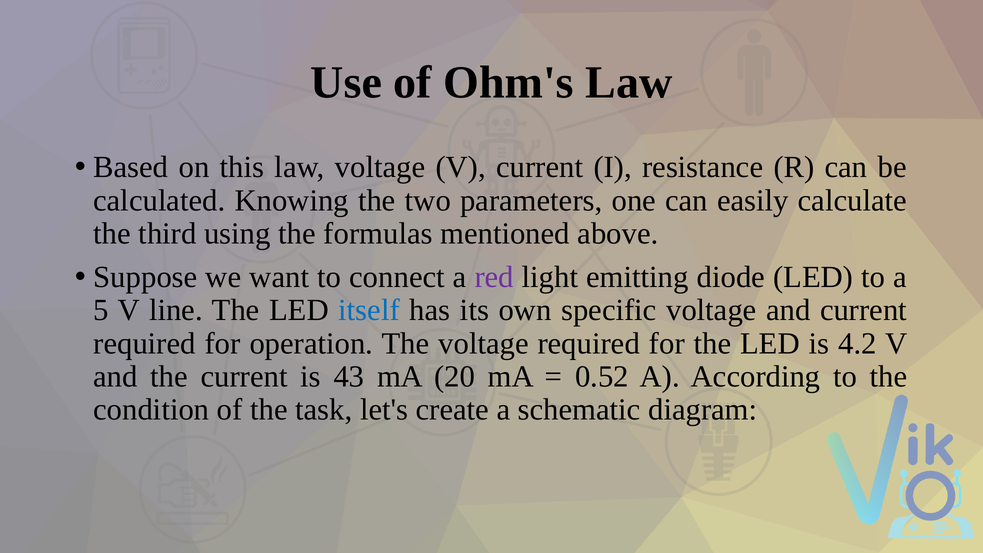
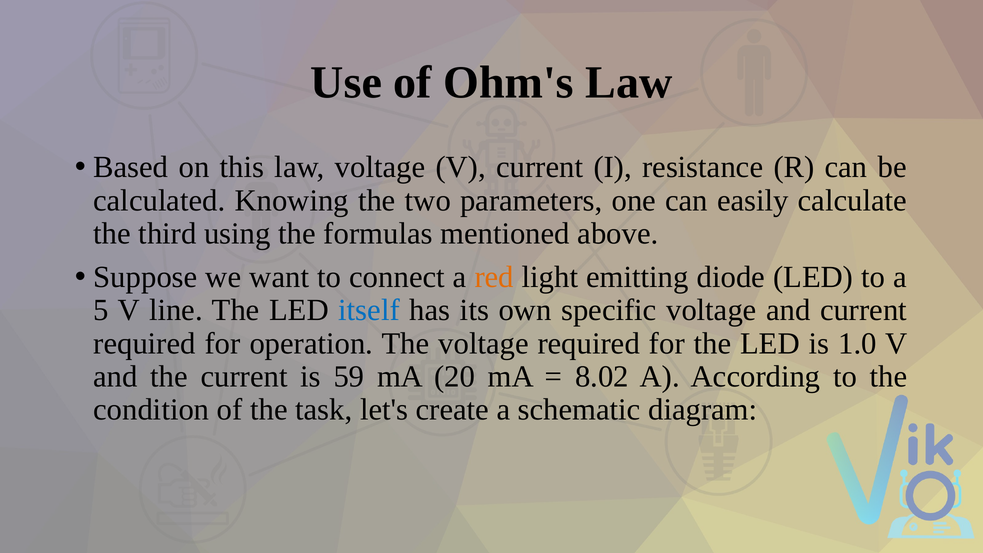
red colour: purple -> orange (494, 277)
4.2: 4.2 -> 1.0 (858, 343)
43: 43 -> 59 (349, 377)
0.52: 0.52 -> 8.02 (602, 377)
